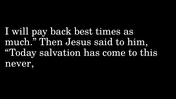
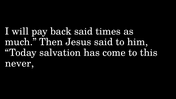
back best: best -> said (84, 31)
